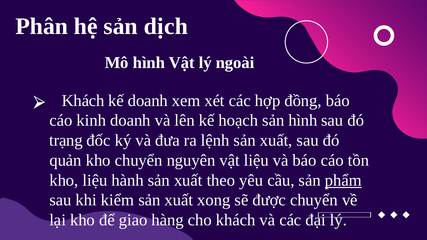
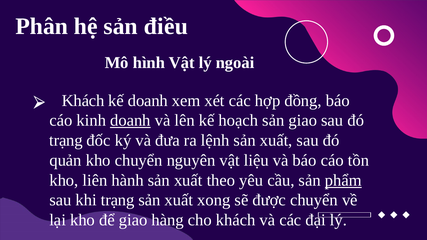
dịch: dịch -> điều (166, 26)
doanh underline: none -> present (130, 121)
sản hình: hình -> giao (303, 121)
kho liệu: liệu -> liên (95, 180)
khi kiểm: kiểm -> trạng (118, 200)
